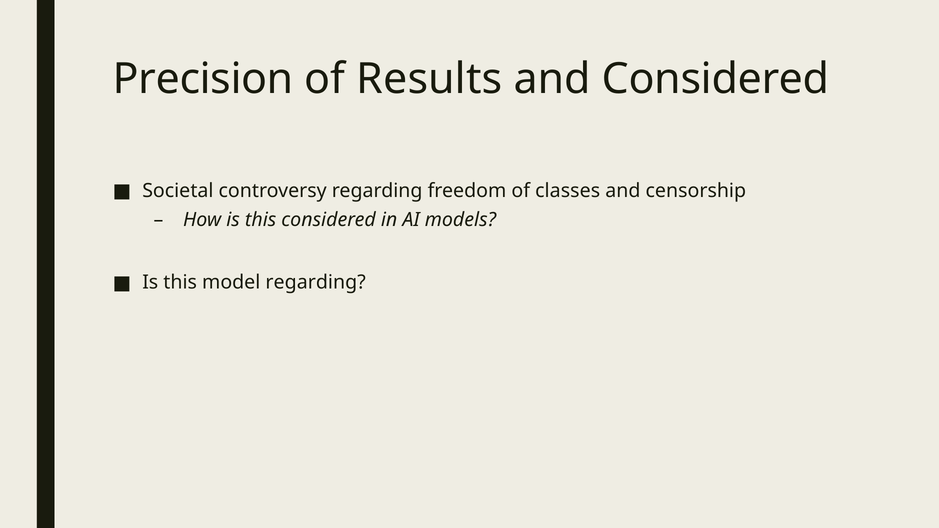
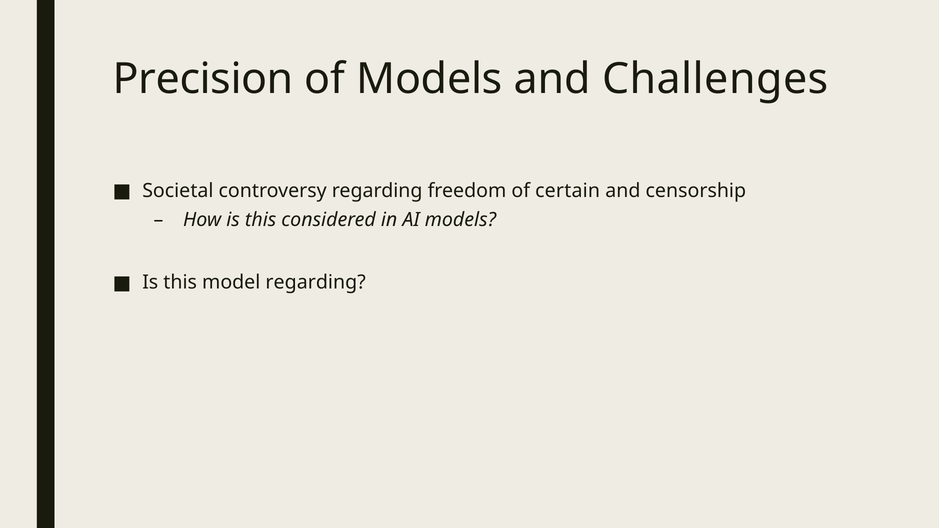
of Results: Results -> Models (429, 79)
and Considered: Considered -> Challenges (715, 79)
classes: classes -> certain (568, 191)
